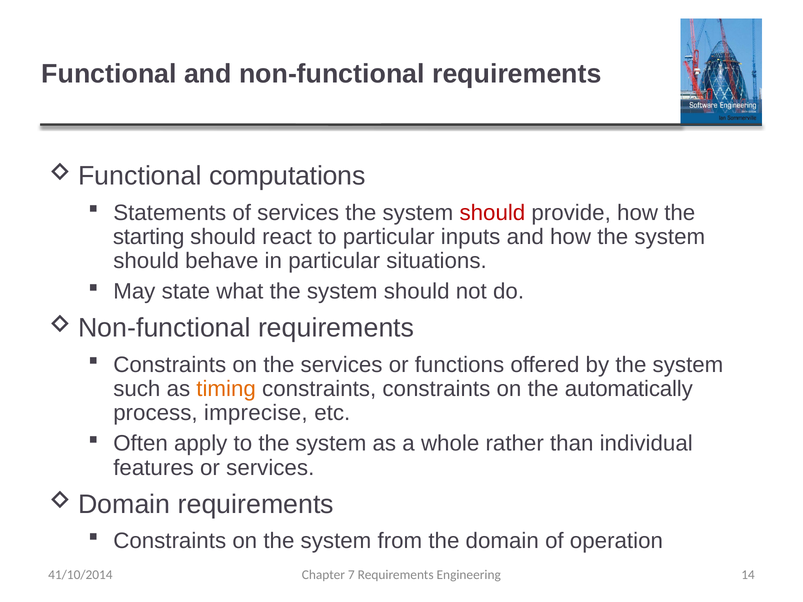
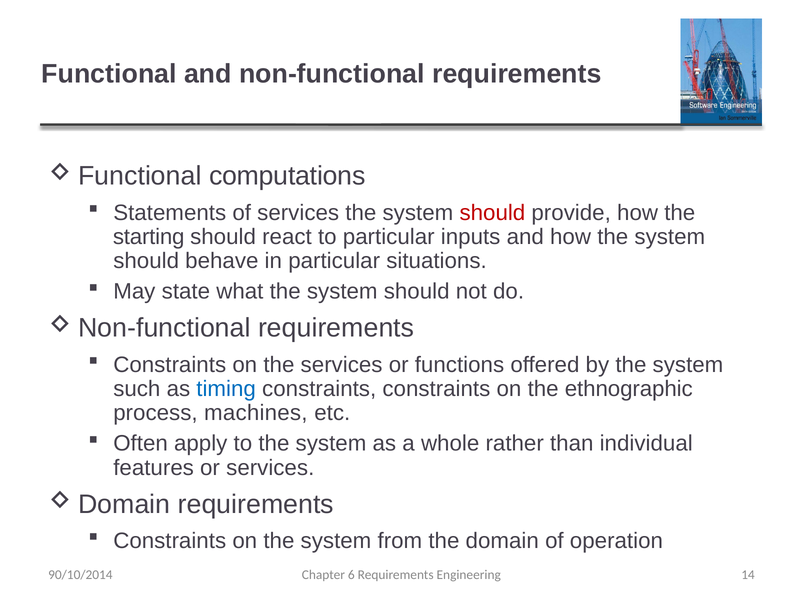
timing colour: orange -> blue (226, 389)
automatically: automatically -> ethnographic (629, 389)
imprecise: imprecise -> machines (256, 413)
41/10/2014: 41/10/2014 -> 90/10/2014 (80, 575)
7: 7 -> 6 (351, 575)
